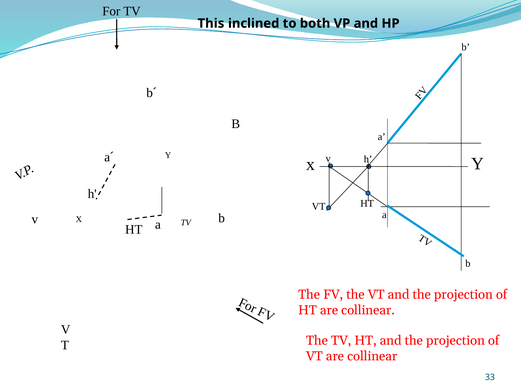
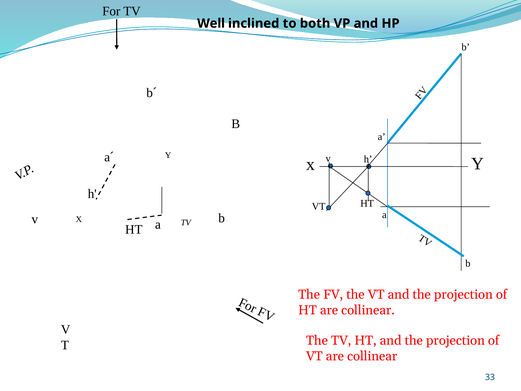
This: This -> Well (211, 23)
